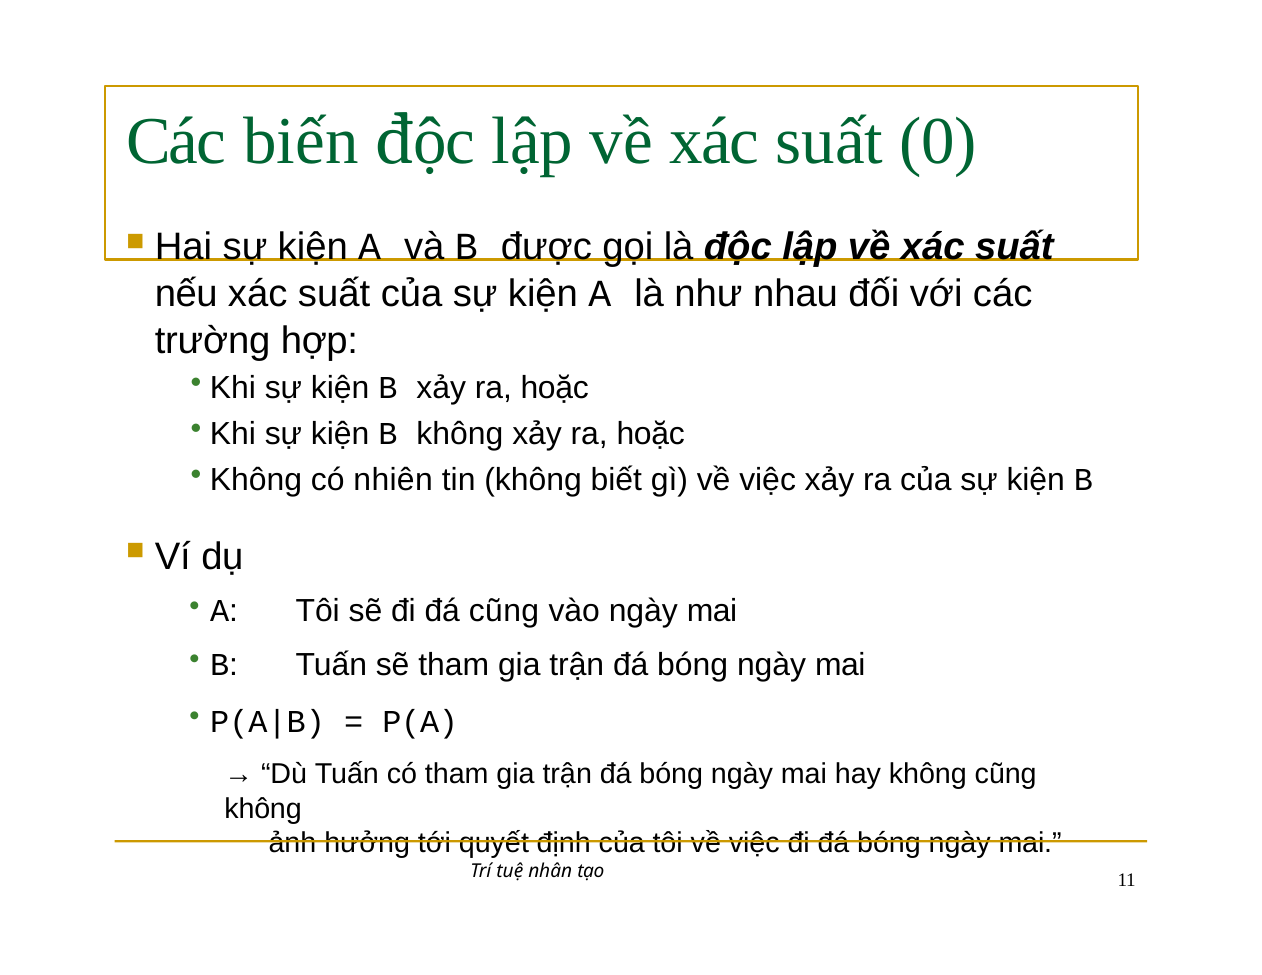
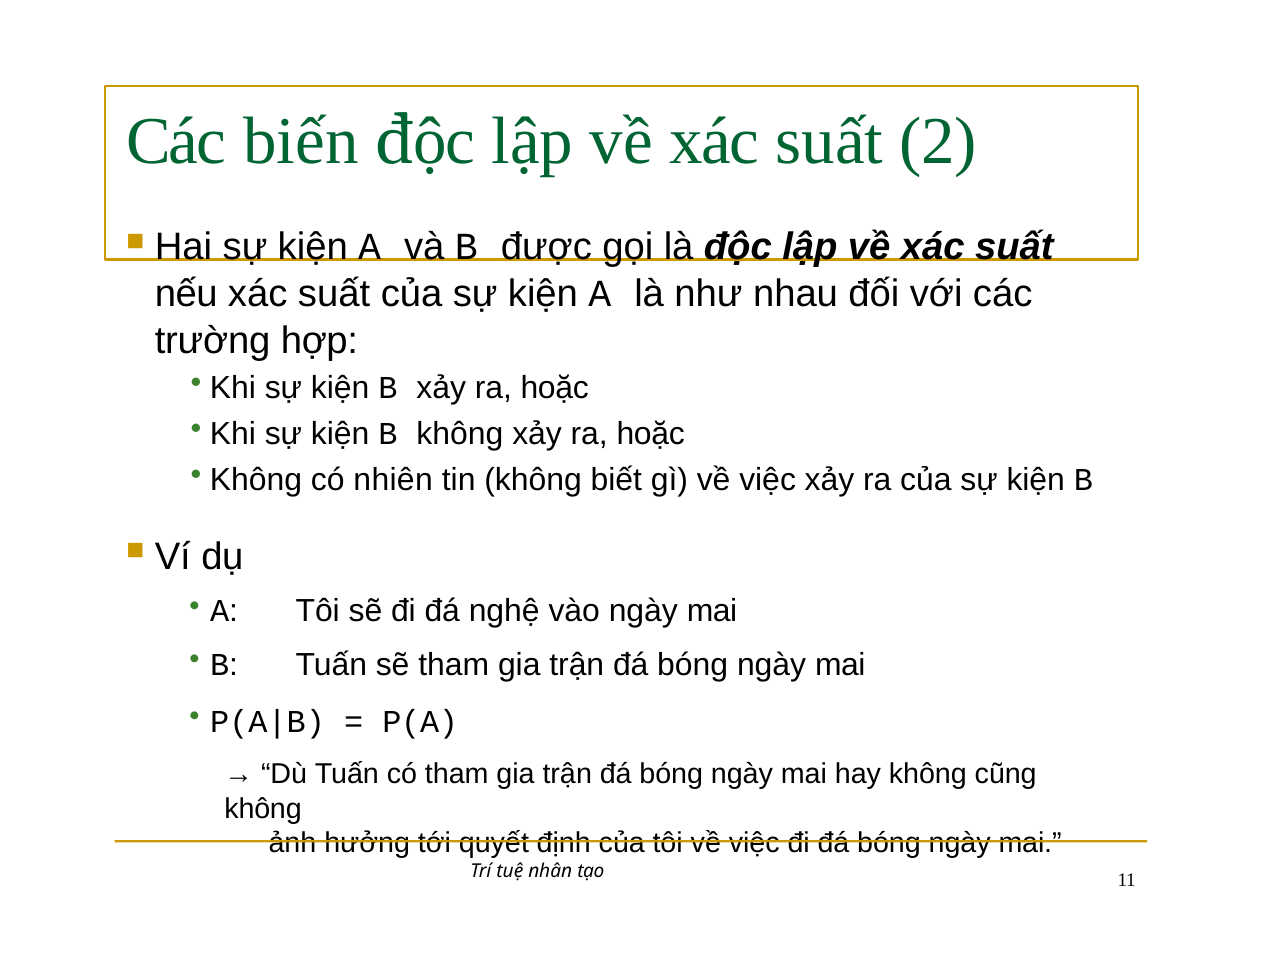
0: 0 -> 2 (939, 141)
đá cũng: cũng -> nghệ (504, 611)
